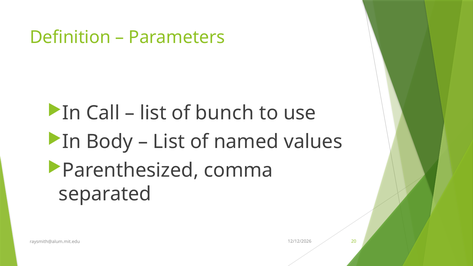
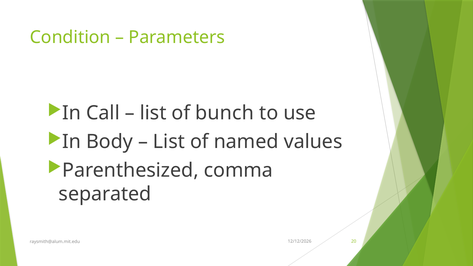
Definition: Definition -> Condition (70, 37)
